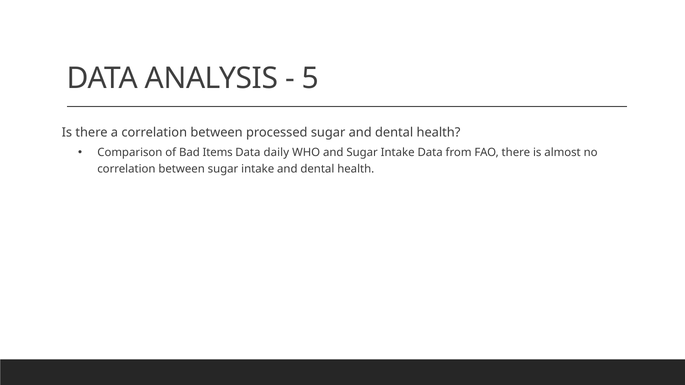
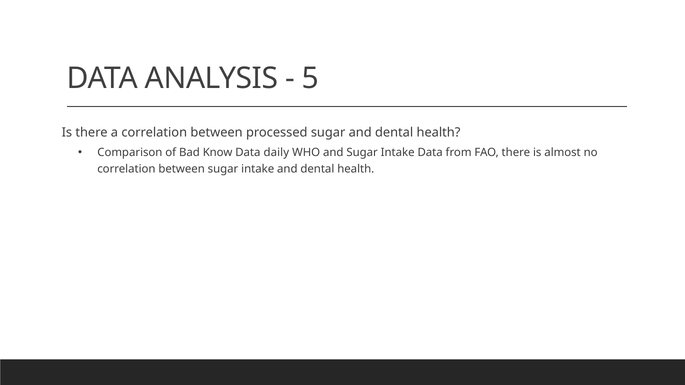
Items: Items -> Know (218, 153)
